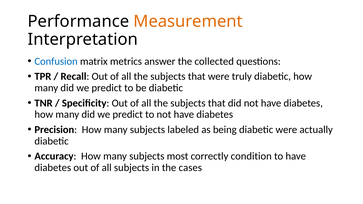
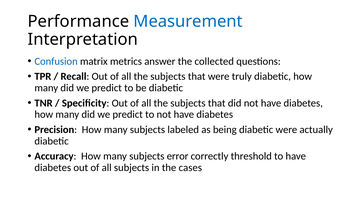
Measurement colour: orange -> blue (188, 22)
most: most -> error (178, 156)
condition: condition -> threshold (251, 156)
